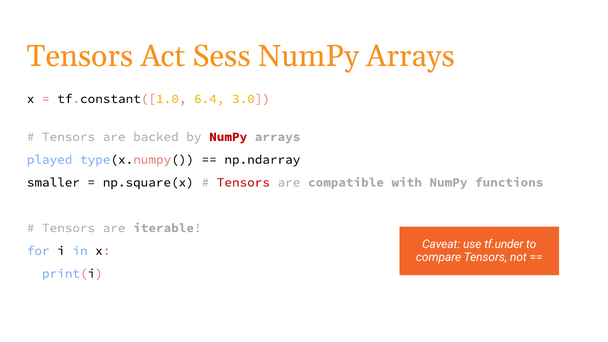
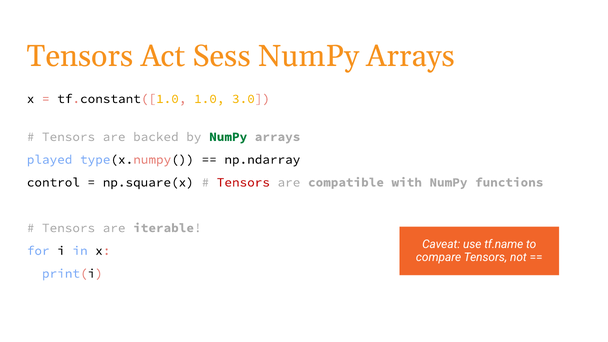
6.4: 6.4 -> 1.0 (209, 99)
NumPy colour: red -> green (228, 137)
smaller: smaller -> control (53, 182)
tf.under: tf.under -> tf.name (504, 245)
